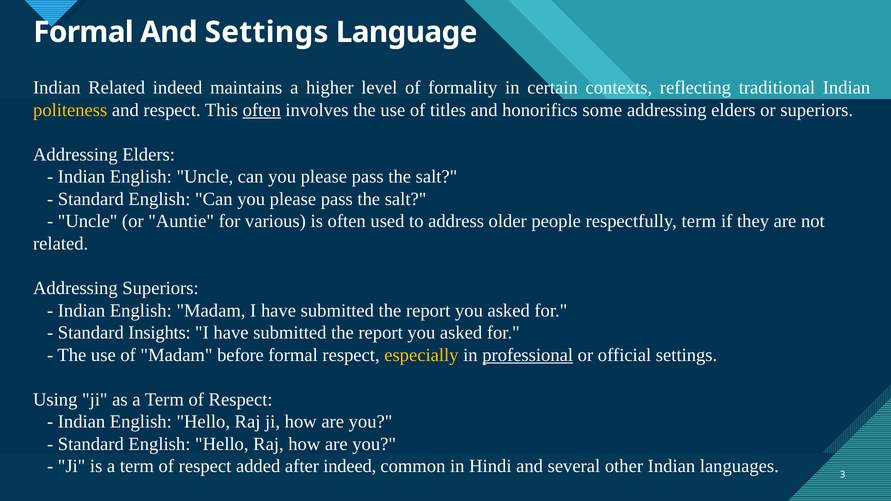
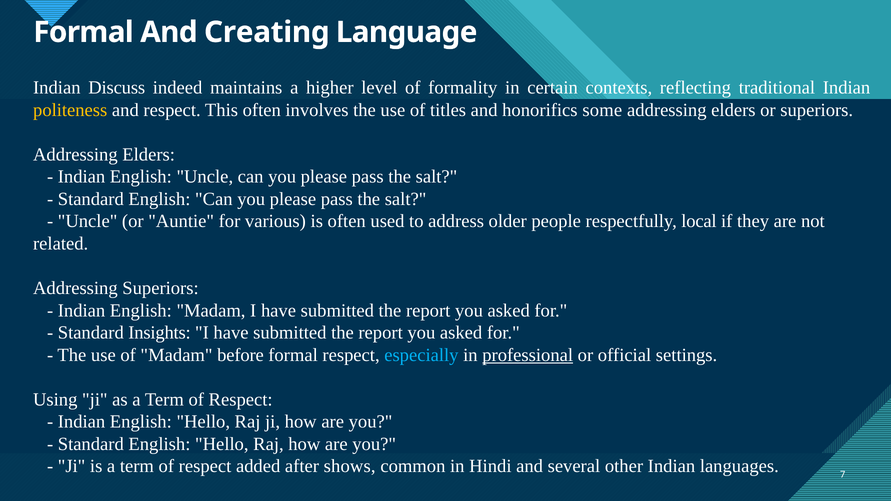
And Settings: Settings -> Creating (267, 32)
Indian Related: Related -> Discuss (117, 88)
often underline: present -> none (262, 110)
respectfully term: term -> local (699, 221)
especially colour: yellow -> light blue (421, 355)
after indeed: indeed -> shows (350, 467)
3: 3 -> 7 (843, 475)
